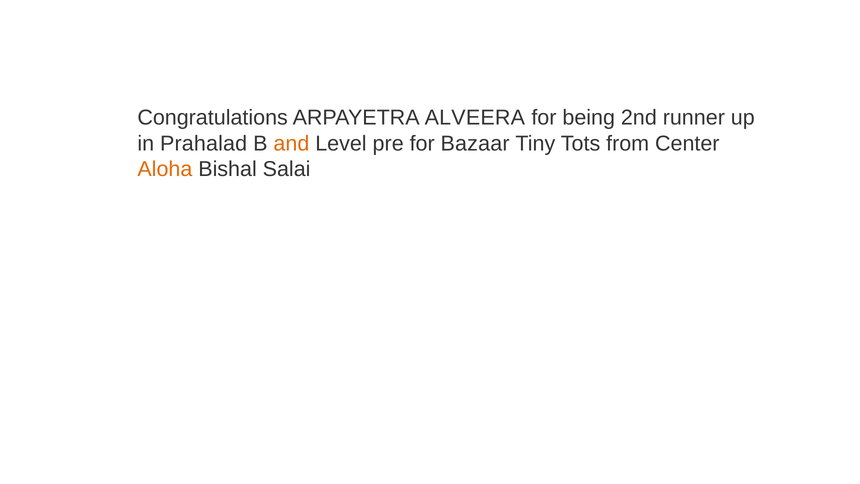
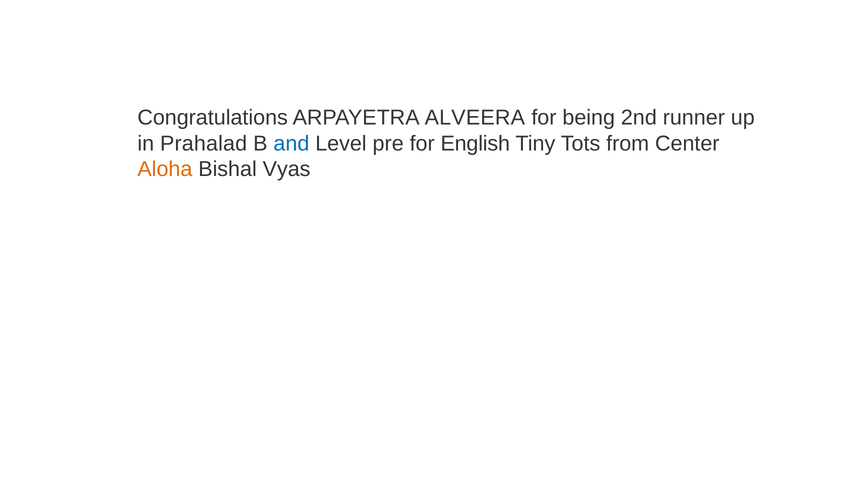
and colour: orange -> blue (291, 143)
Bazaar: Bazaar -> English (475, 143)
Salai: Salai -> Vyas (287, 169)
